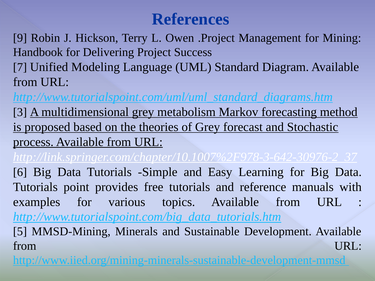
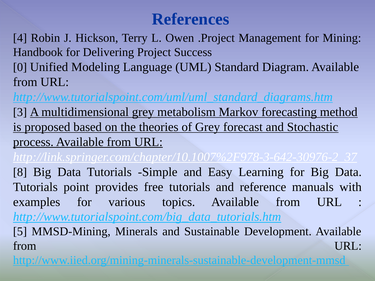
9: 9 -> 4 (20, 38)
7: 7 -> 0 (20, 67)
6: 6 -> 8 (20, 172)
